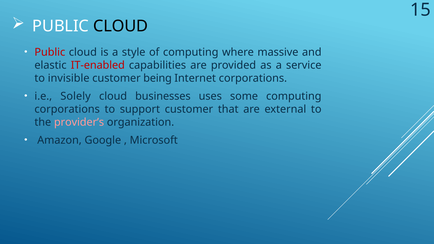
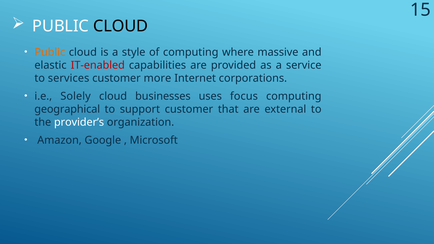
Public colour: red -> orange (50, 52)
invisible: invisible -> services (69, 78)
being: being -> more (157, 78)
some: some -> focus (244, 96)
corporations: corporations -> geographical (67, 109)
provider’s colour: pink -> white (79, 122)
